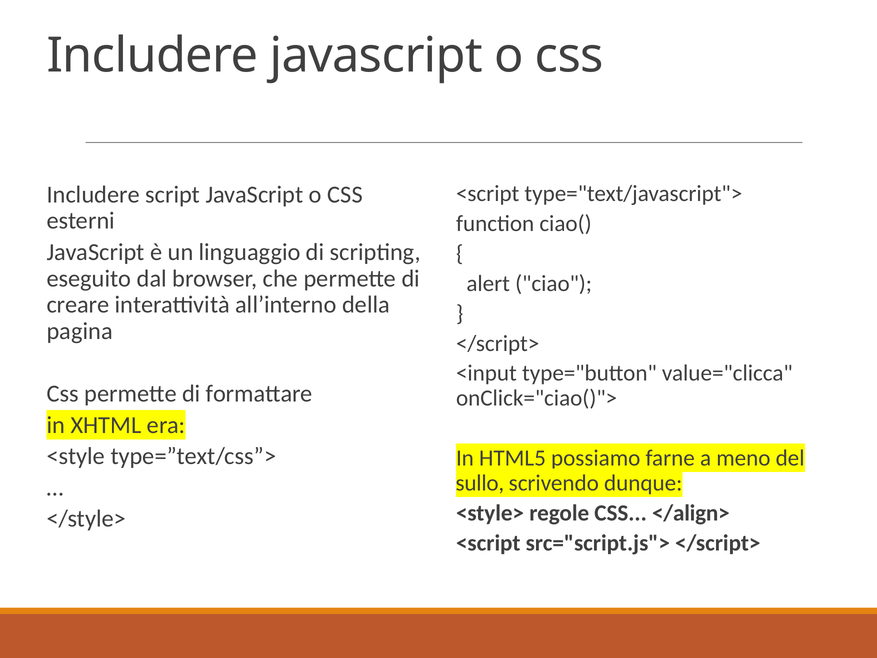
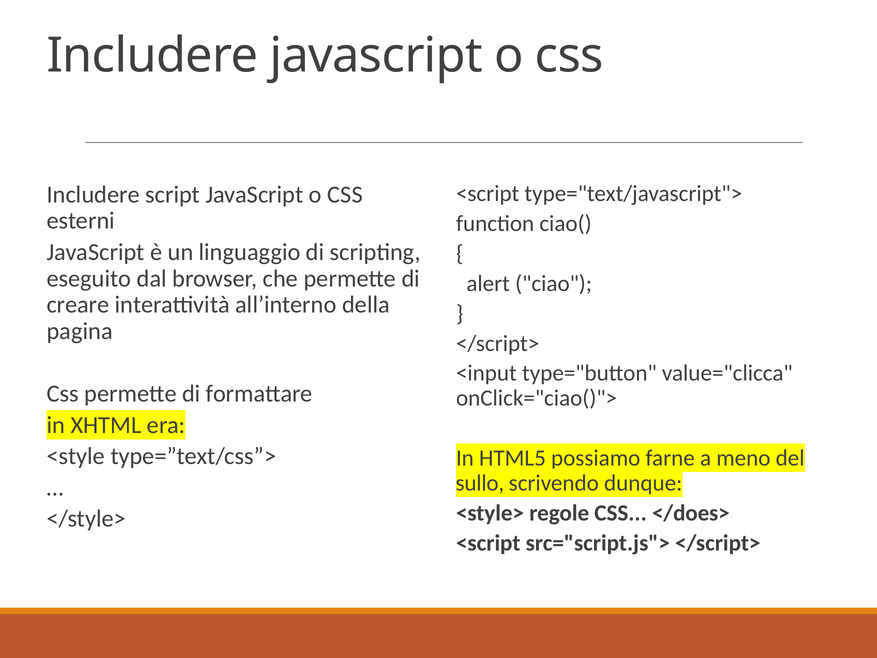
</align>: </align> -> </does> (691, 513)
